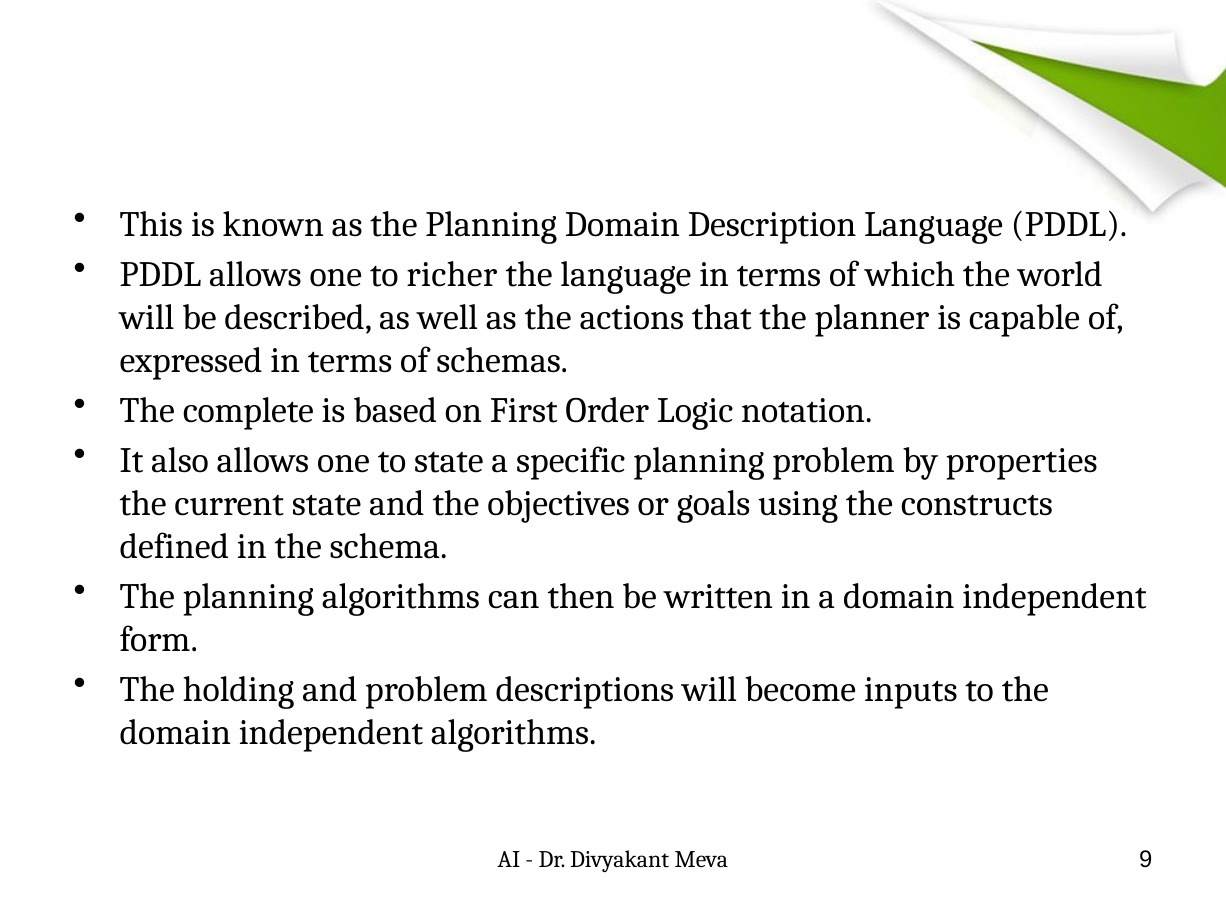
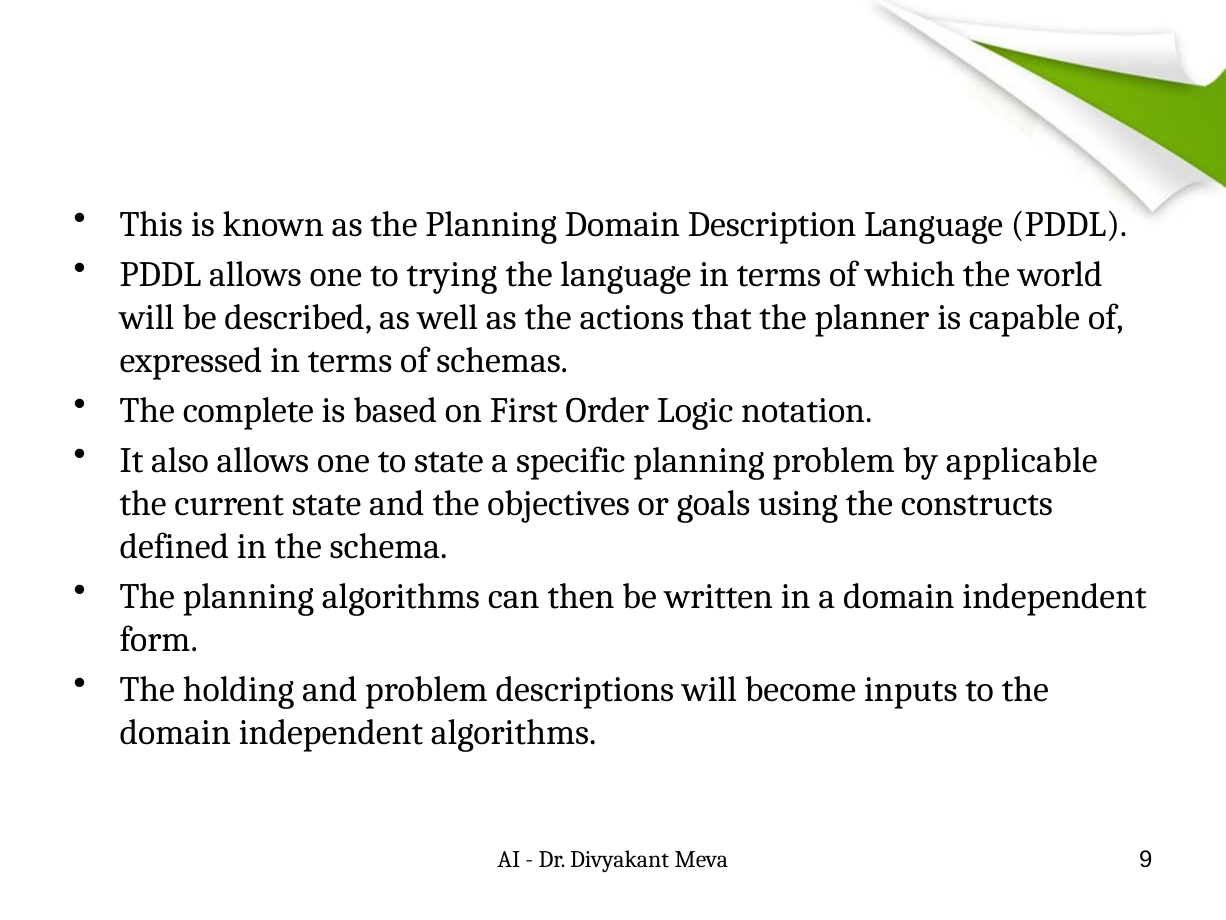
richer: richer -> trying (452, 274)
properties: properties -> applicable (1022, 460)
